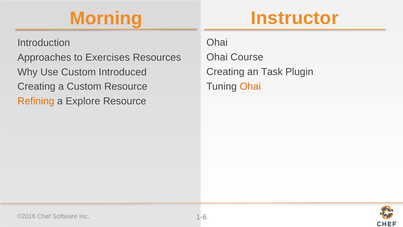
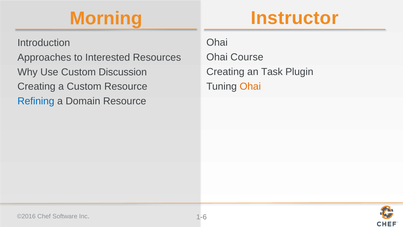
Exercises: Exercises -> Interested (108, 57)
Introduced: Introduced -> Discussion (123, 72)
Refining colour: orange -> blue (36, 101)
Explore: Explore -> Domain (83, 101)
